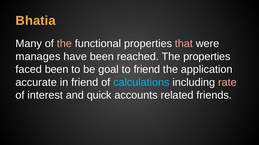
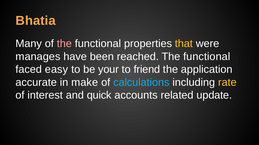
that colour: pink -> yellow (184, 44)
reached The properties: properties -> functional (207, 57)
faced been: been -> easy (57, 70)
goal: goal -> your (109, 70)
in friend: friend -> make (85, 83)
rate colour: pink -> yellow (227, 83)
friends: friends -> update (214, 96)
